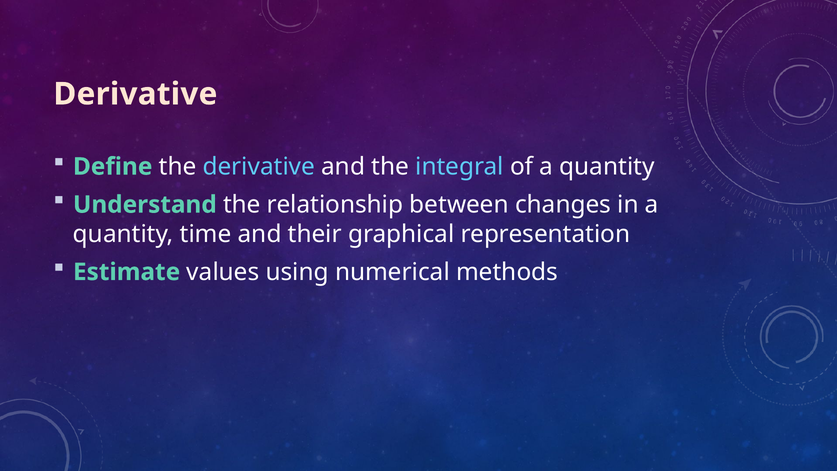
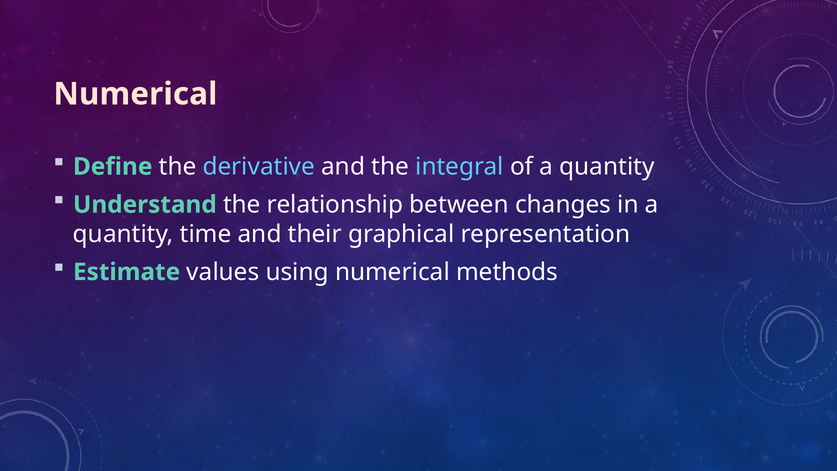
Derivative: Derivative -> Numerical (135, 94)
